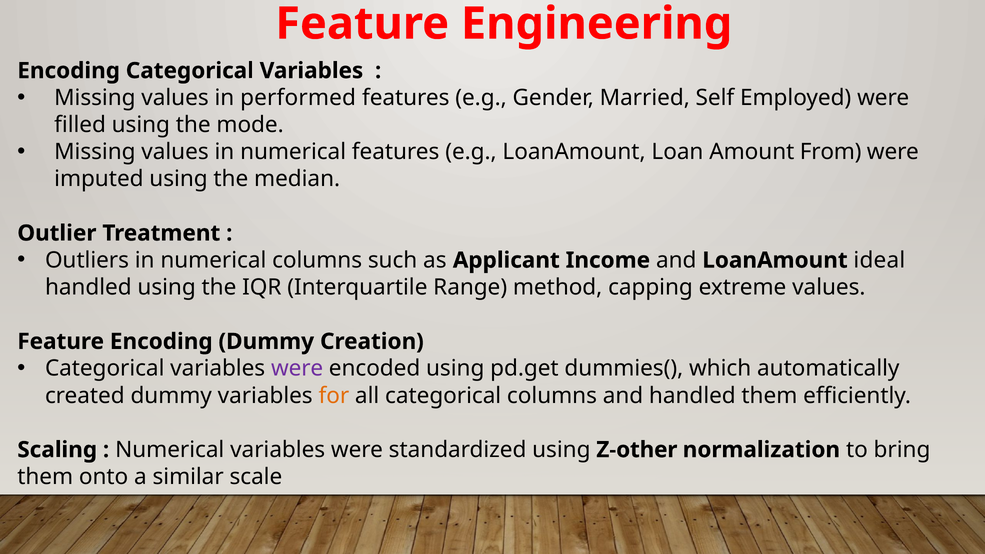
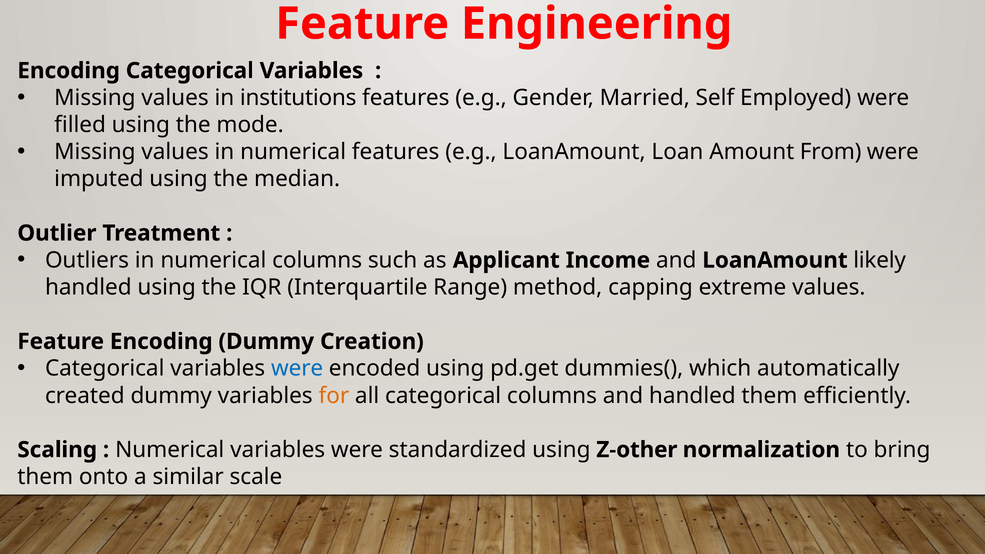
performed: performed -> institutions (298, 98)
ideal: ideal -> likely (880, 260)
were colour: purple -> blue (297, 369)
